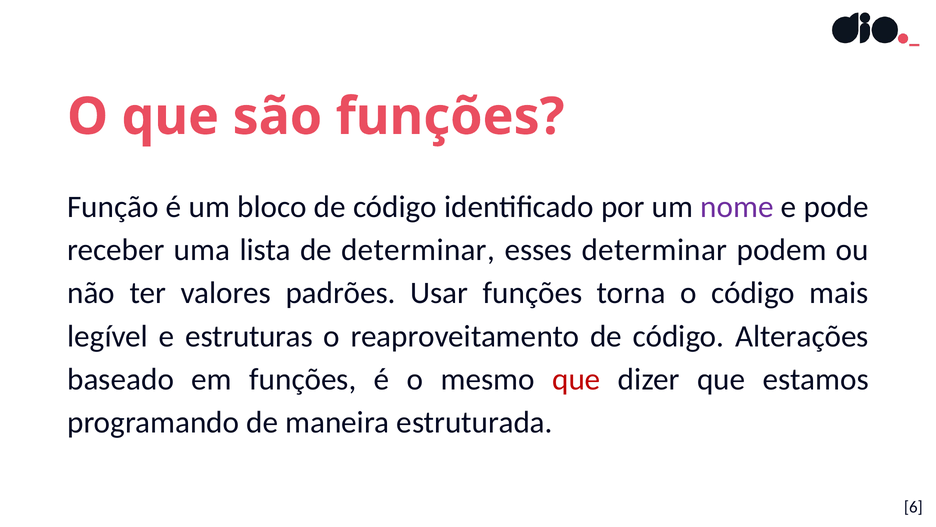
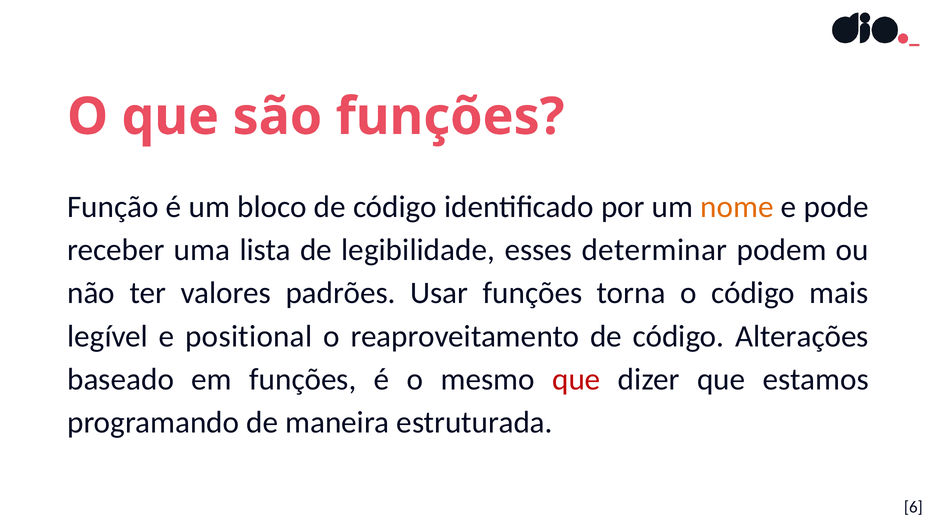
nome colour: purple -> orange (737, 207)
de determinar: determinar -> legibilidade (418, 250)
estruturas: estruturas -> positional (249, 336)
